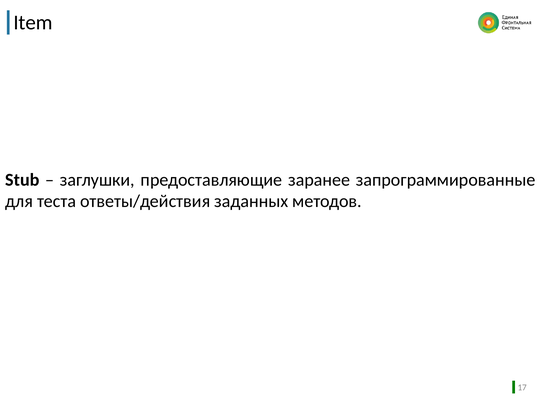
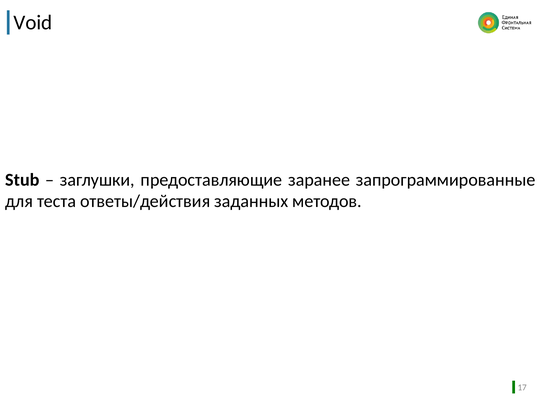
Item: Item -> Void (33, 23)
